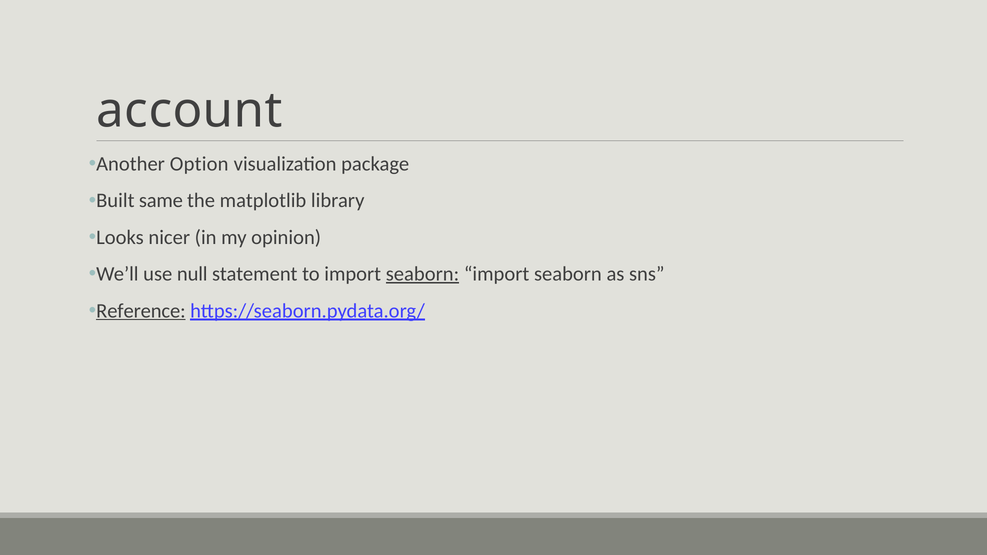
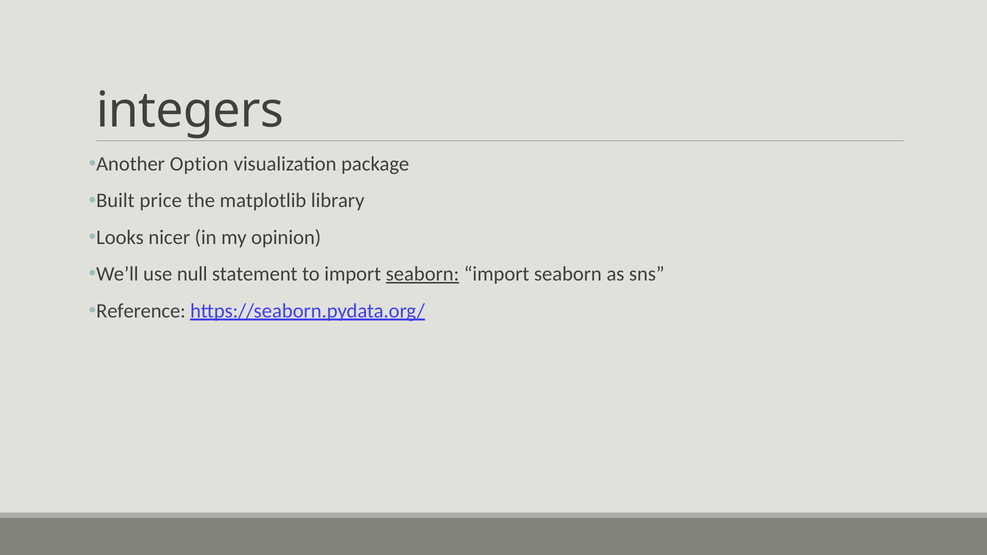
account: account -> integers (190, 111)
same: same -> price (161, 201)
Reference underline: present -> none (141, 311)
